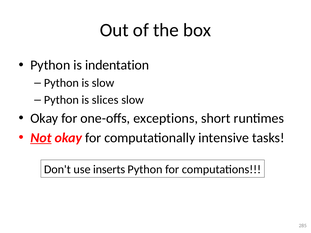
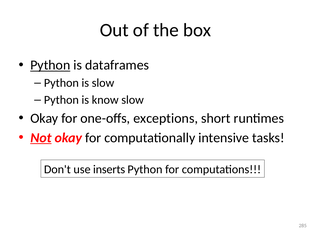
Python underline: none -> present (50, 65)
indentation: indentation -> dataframes (117, 65)
slices: slices -> know (105, 100)
